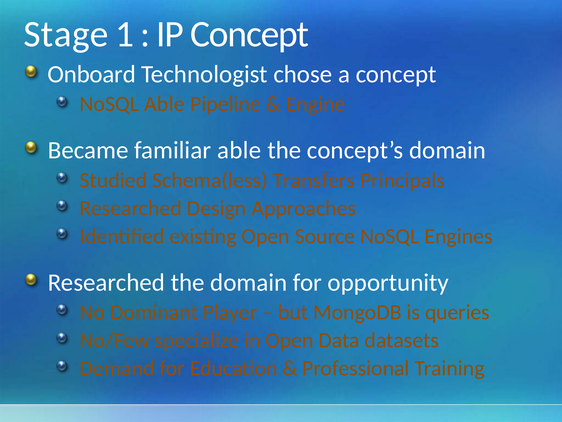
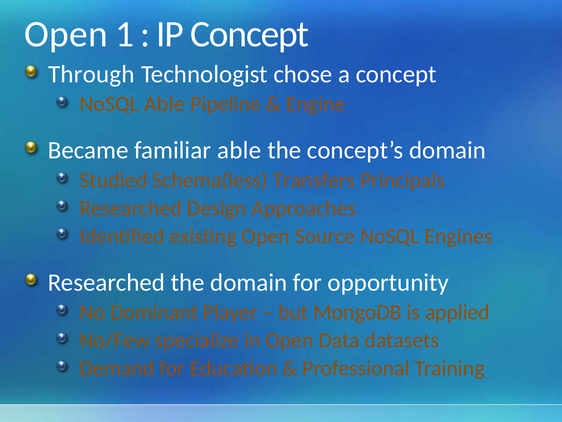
Stage: Stage -> Open (66, 34)
Onboard: Onboard -> Through (91, 74)
queries: queries -> applied (457, 312)
